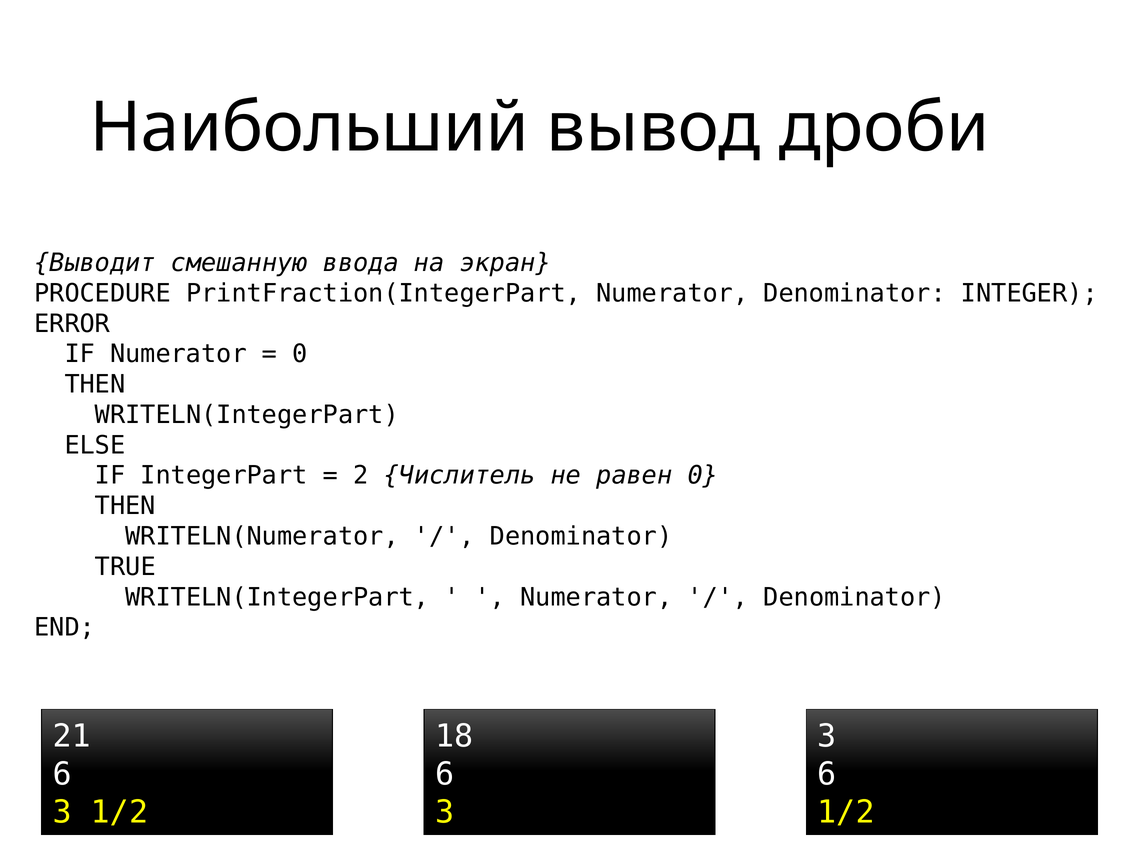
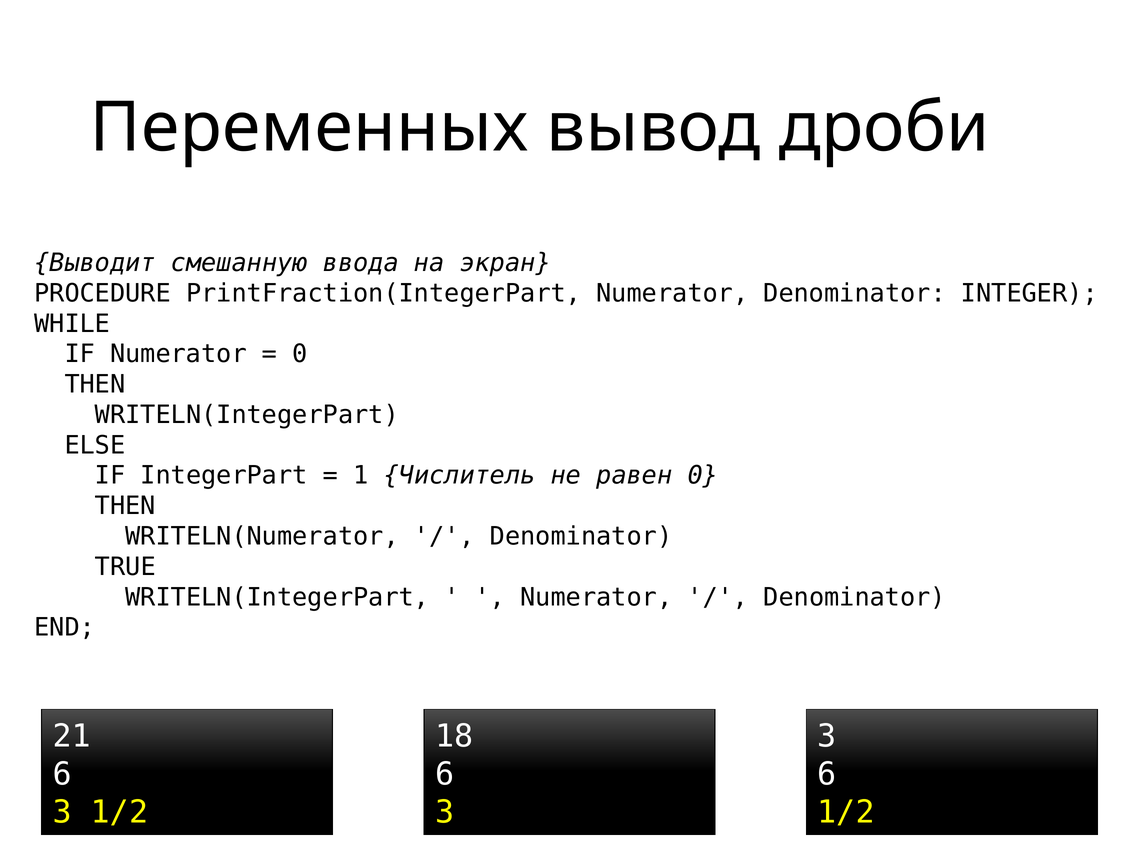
Наибольший: Наибольший -> Переменных (309, 128)
ERROR: ERROR -> WHILE (72, 323)
2: 2 -> 1 (361, 475)
